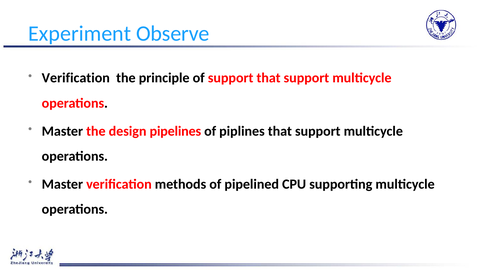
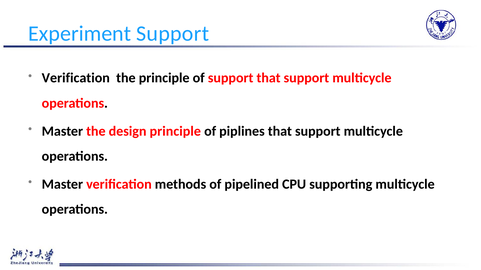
Experiment Observe: Observe -> Support (173, 33)
design pipelines: pipelines -> principle (175, 131)
